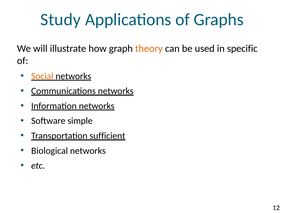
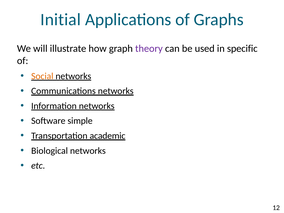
Study: Study -> Initial (61, 20)
theory colour: orange -> purple (149, 48)
sufficient: sufficient -> academic (108, 136)
